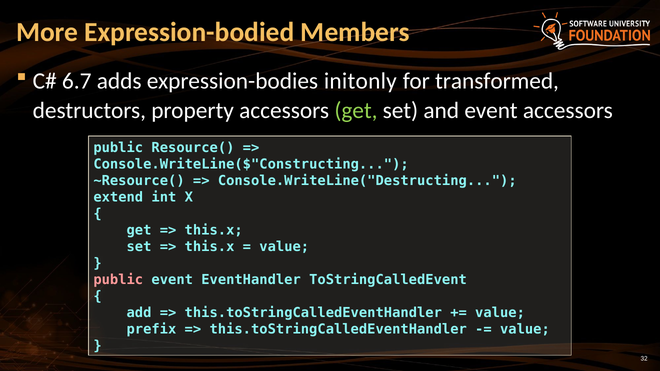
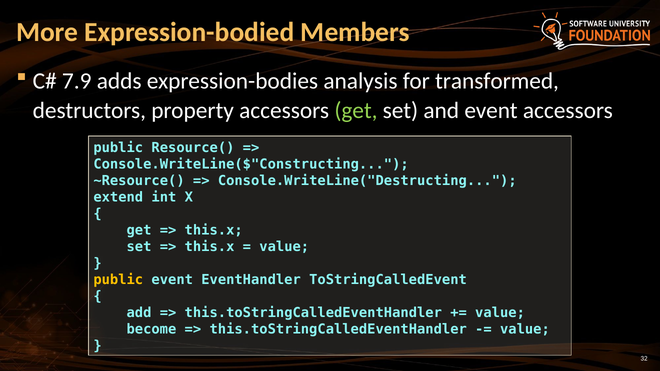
6.7: 6.7 -> 7.9 (77, 81)
initonly: initonly -> analysis (360, 81)
public colour: pink -> yellow (118, 280)
prefix: prefix -> become (151, 329)
